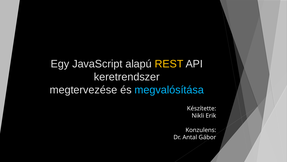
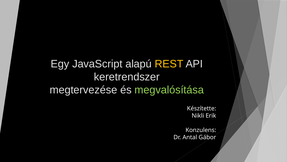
megvalósítása colour: light blue -> light green (169, 90)
